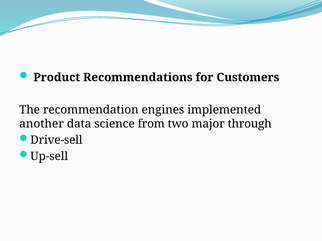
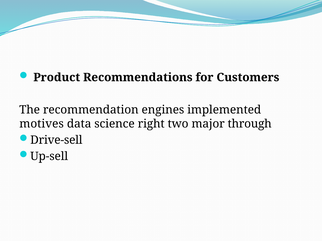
another: another -> motives (42, 124)
from: from -> right (151, 124)
